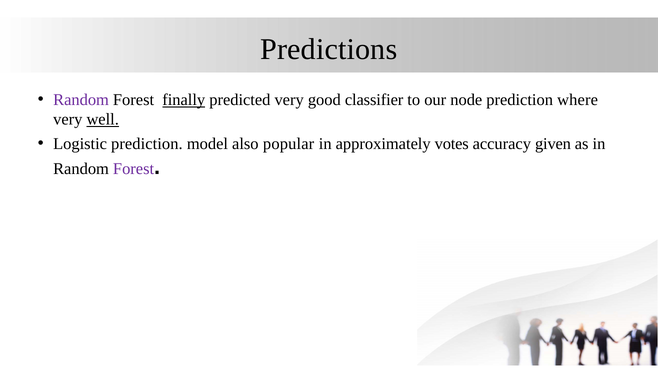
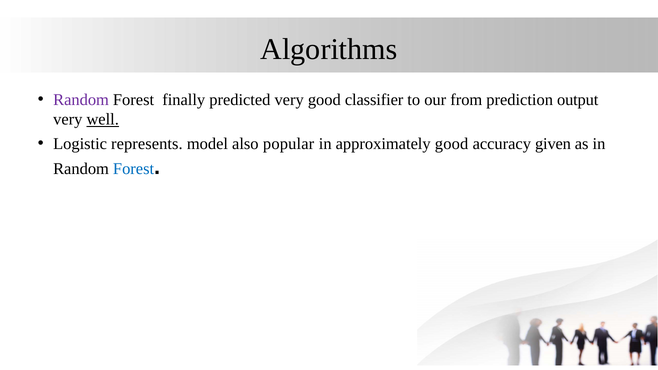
Predictions: Predictions -> Algorithms (329, 49)
finally underline: present -> none (184, 100)
node: node -> from (466, 100)
where: where -> output (578, 100)
Logistic prediction: prediction -> represents (147, 144)
approximately votes: votes -> good (452, 144)
Forest colour: purple -> blue (134, 169)
